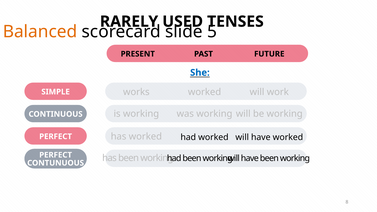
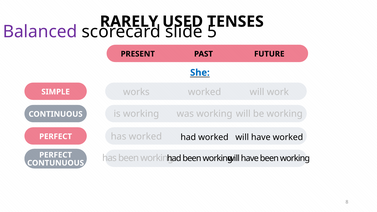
Balanced colour: orange -> purple (40, 32)
